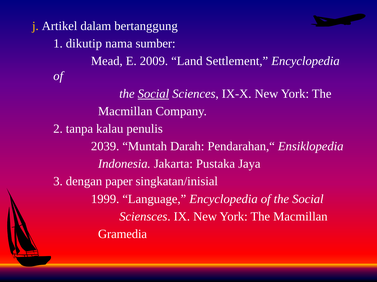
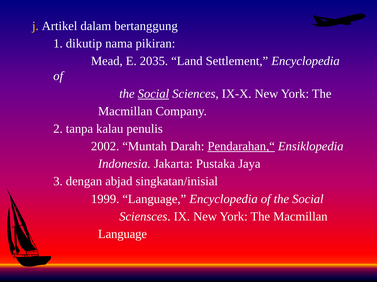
sumber: sumber -> pikiran (155, 44)
2009: 2009 -> 2035 (154, 61)
2039: 2039 -> 2002 (105, 147)
Pendarahan,“ underline: none -> present (241, 147)
paper: paper -> abjad (119, 182)
Gramedia: Gramedia -> Language (123, 235)
